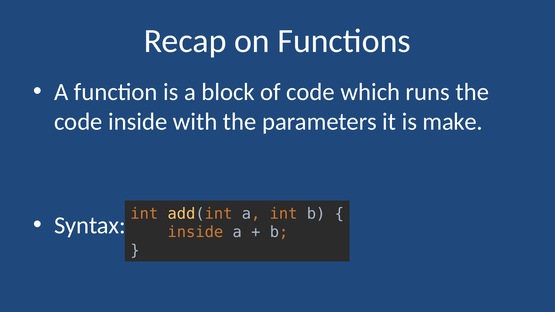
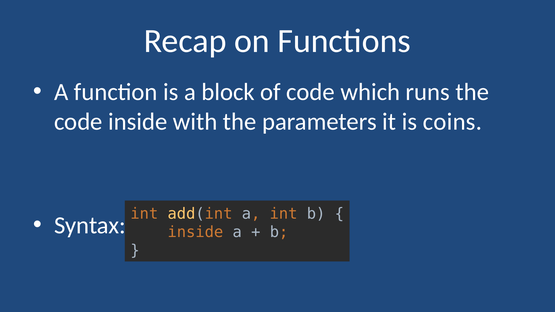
make: make -> coins (452, 122)
